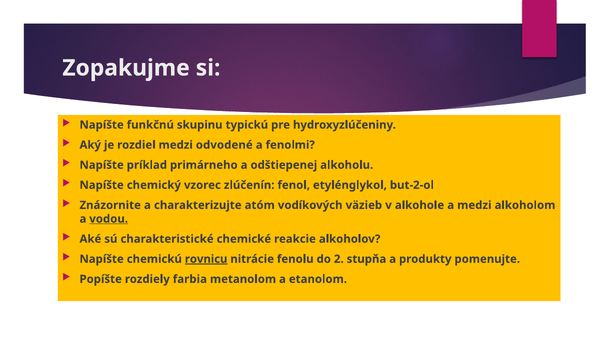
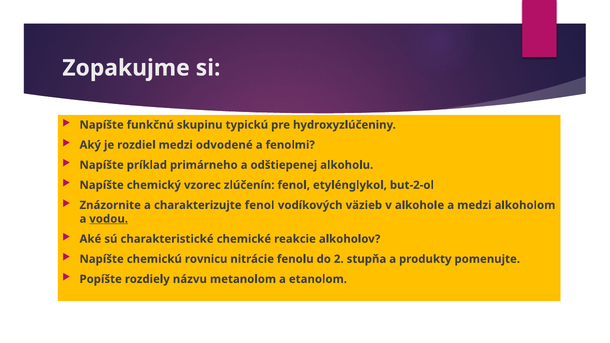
charakterizujte atóm: atóm -> fenol (260, 205)
rovnicu underline: present -> none (206, 259)
farbia: farbia -> názvu (190, 279)
